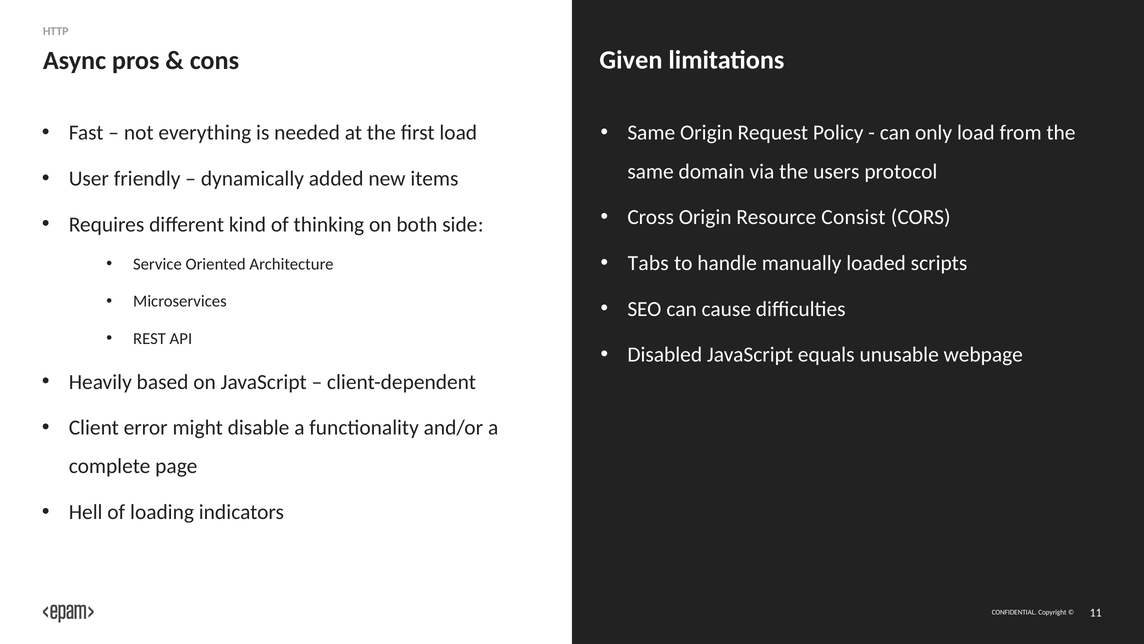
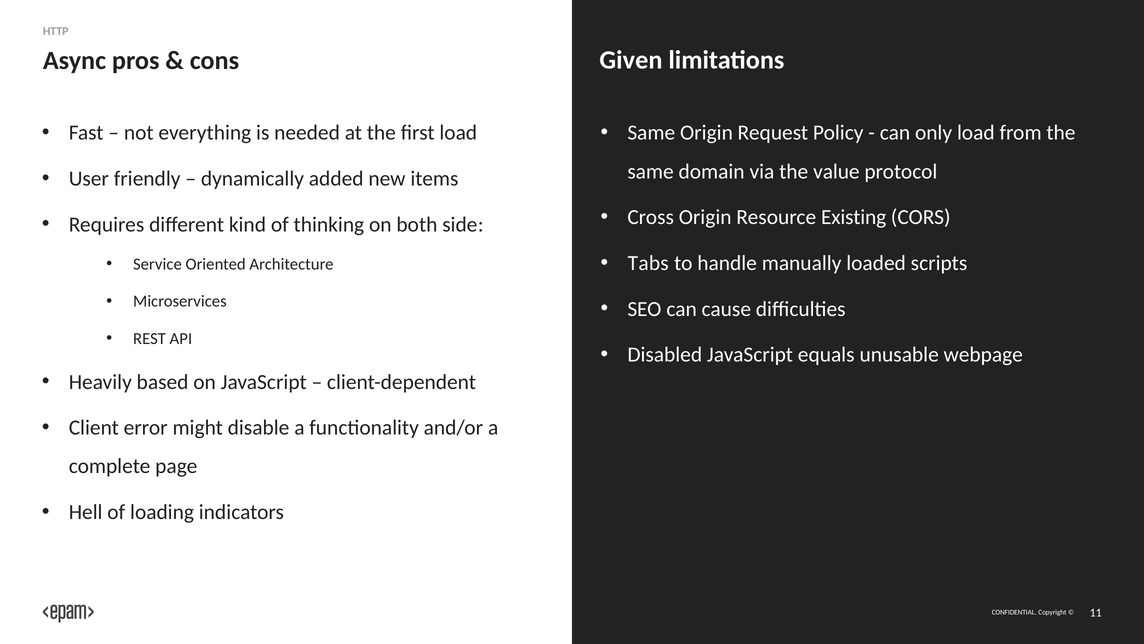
users: users -> value (836, 171)
Consist: Consist -> Existing (854, 217)
